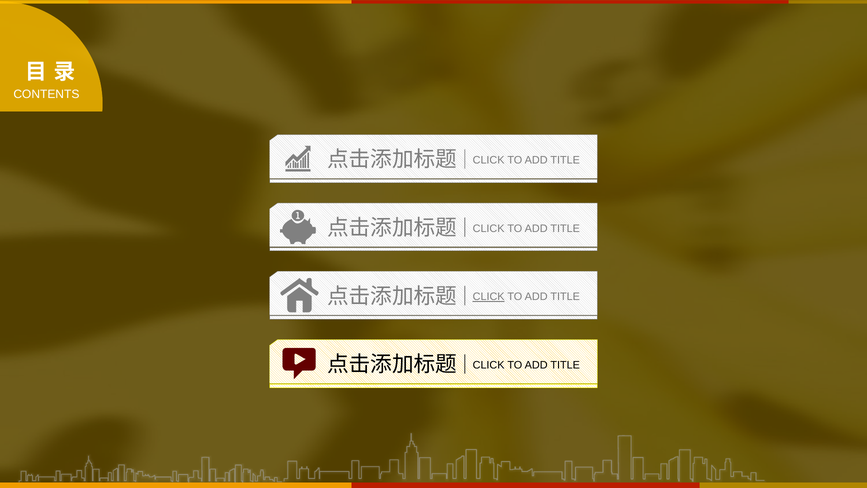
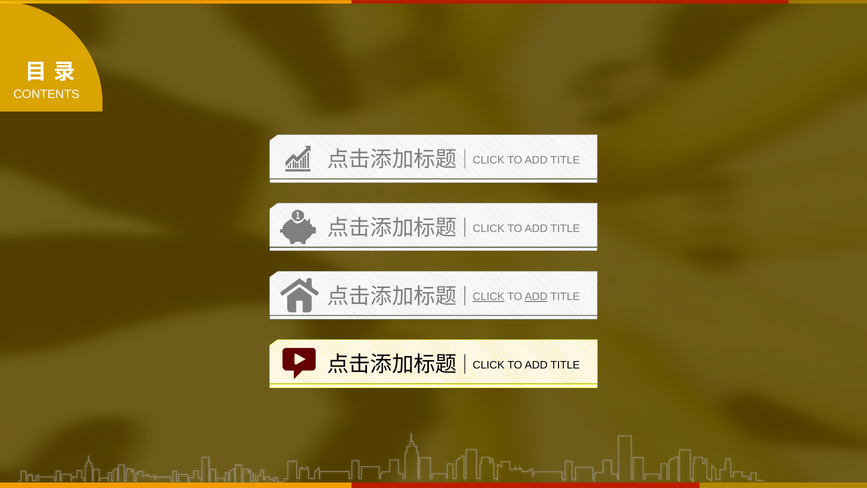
ADD underline: none -> present (536, 297)
